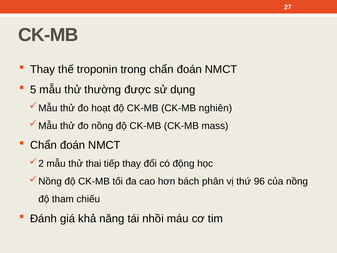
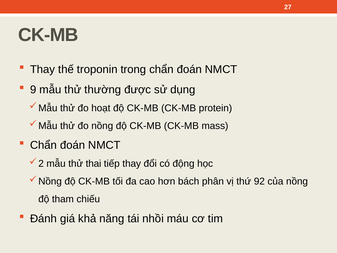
5: 5 -> 9 (33, 90)
nghiên: nghiên -> protein (215, 108)
96: 96 -> 92 (259, 181)
